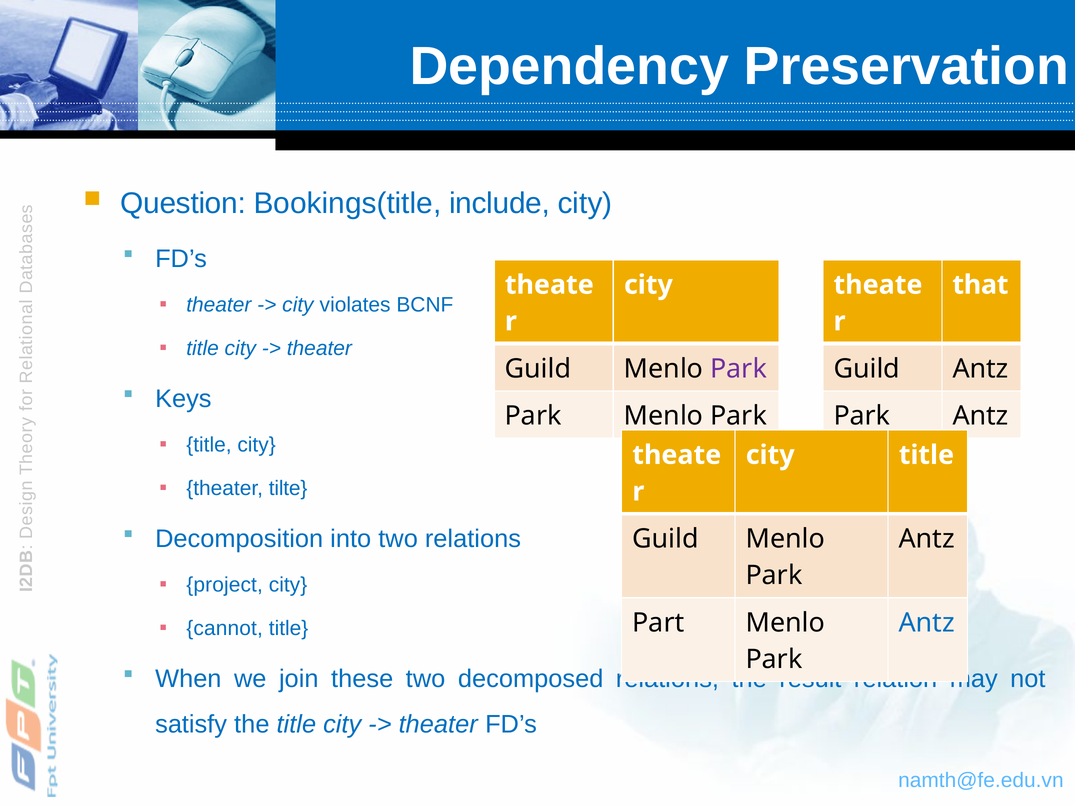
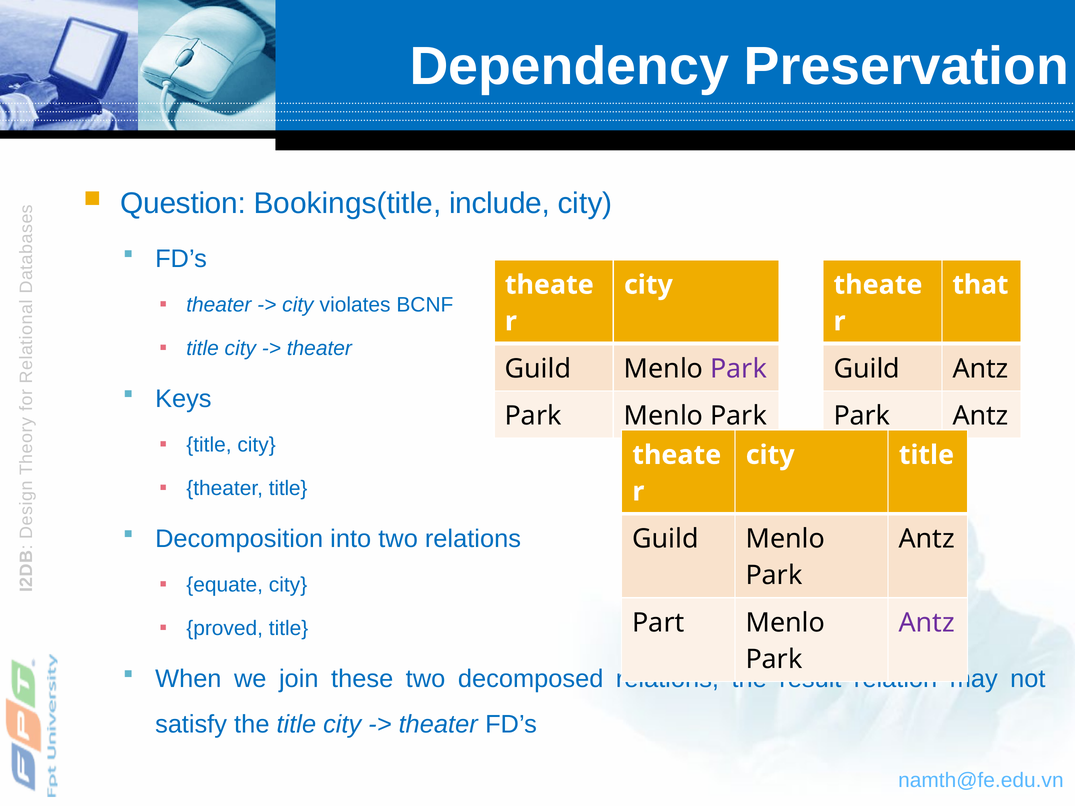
theater tilte: tilte -> title (288, 488)
project: project -> equate (225, 585)
Antz colour: blue -> purple (927, 623)
cannot: cannot -> proved (225, 628)
